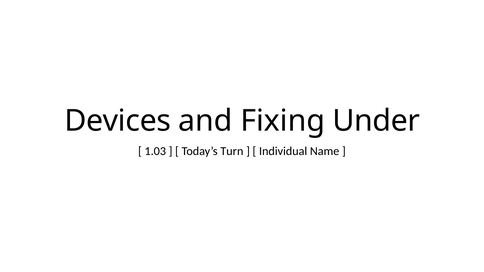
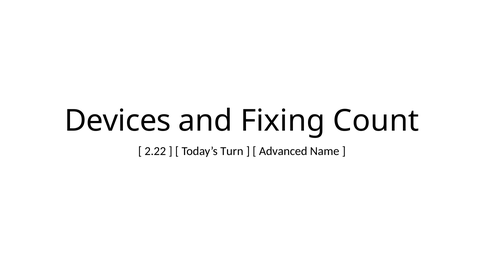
Under: Under -> Count (376, 121)
1.03: 1.03 -> 2.22 (155, 151)
Individual: Individual -> Advanced (283, 151)
